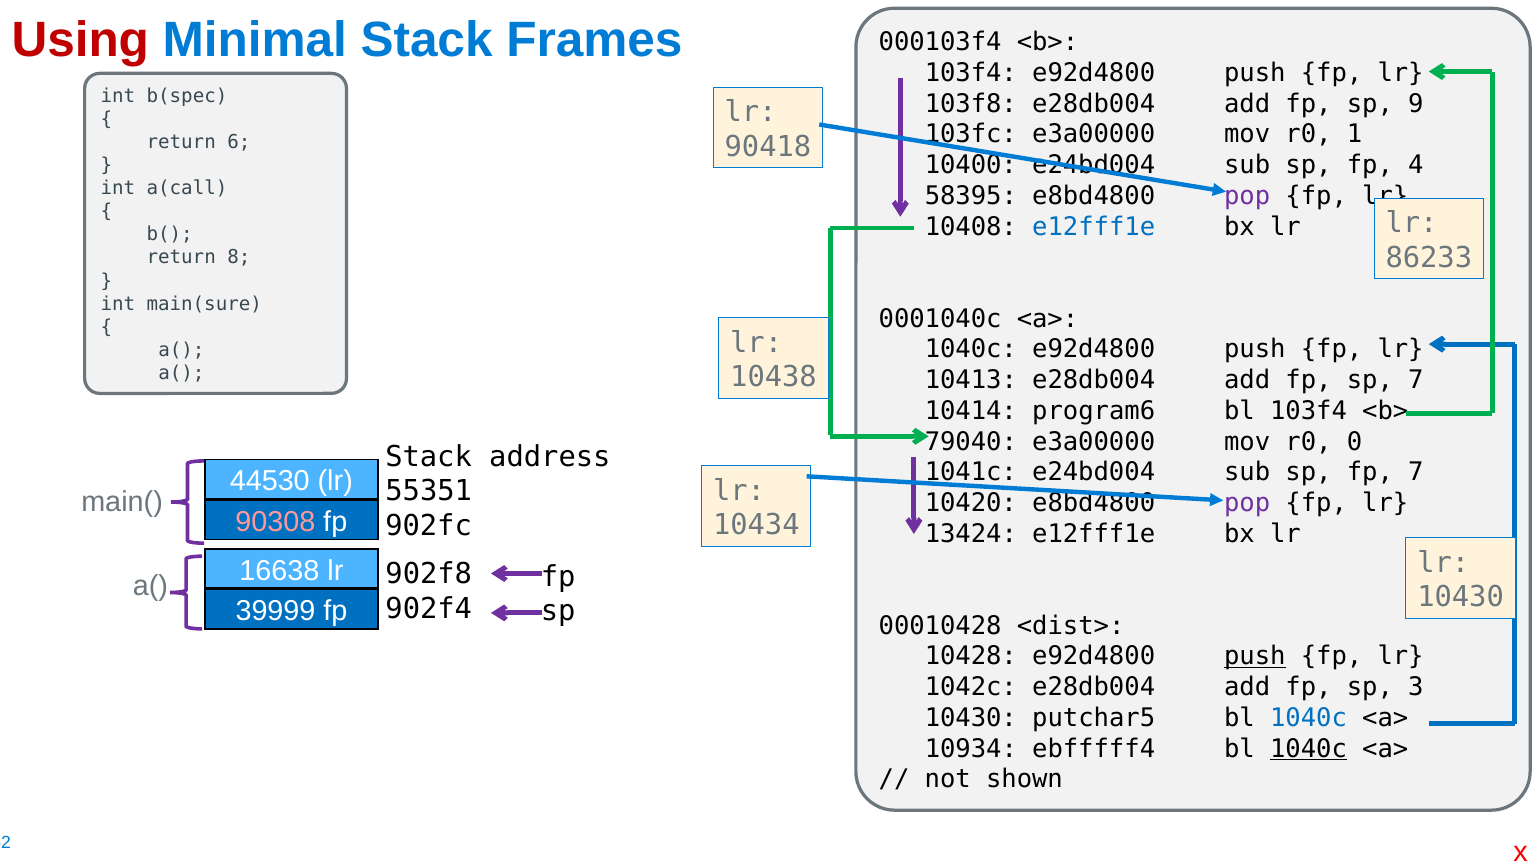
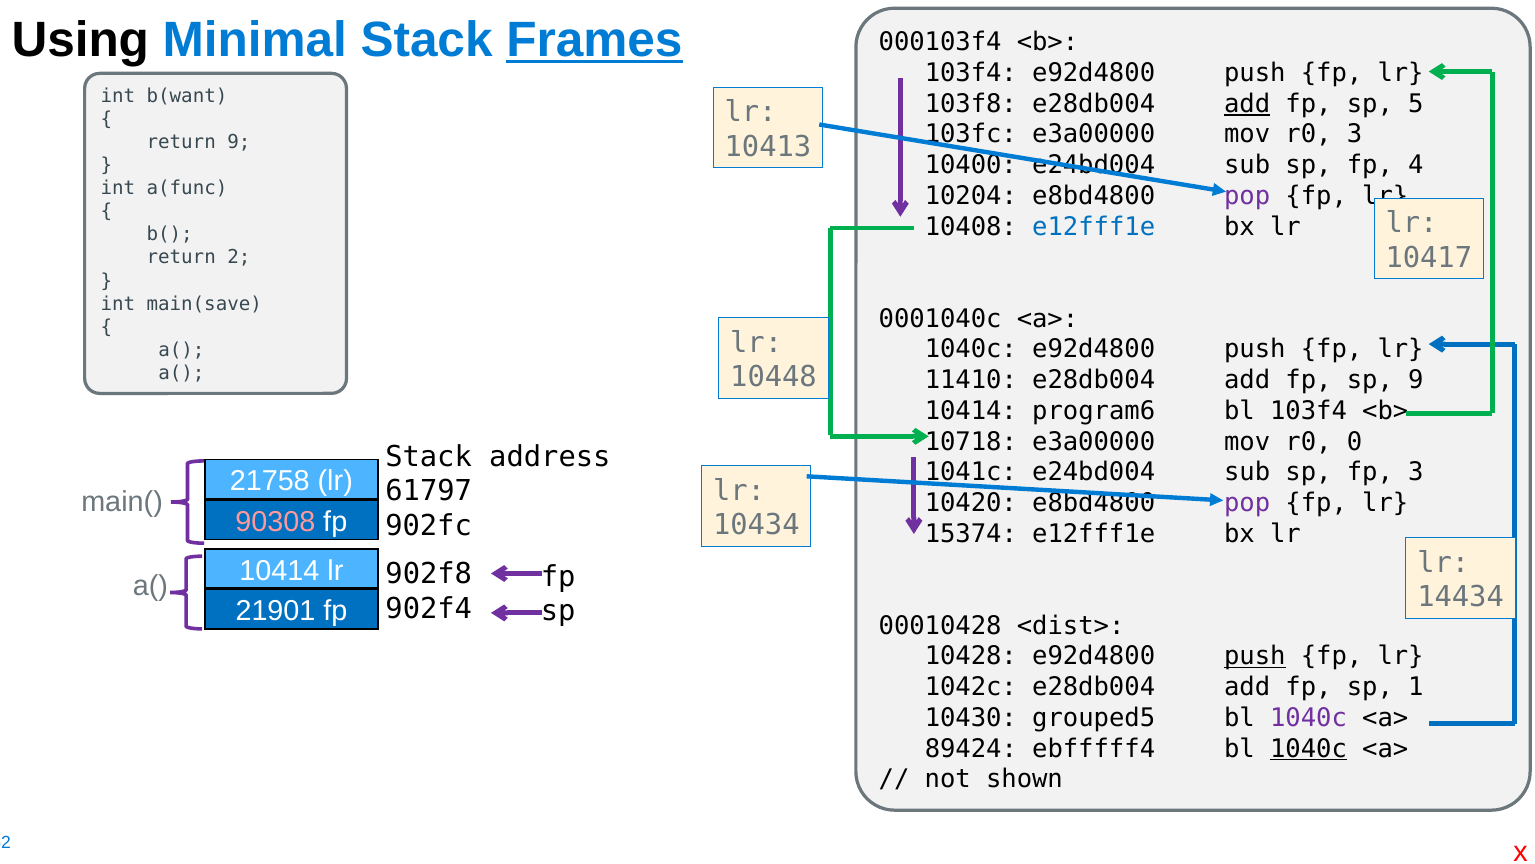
Using colour: red -> black (80, 40)
Frames underline: none -> present (594, 40)
b(spec: b(spec -> b(want (187, 96)
add underline: none -> present (1247, 104)
9: 9 -> 5 (1416, 104)
r0 1: 1 -> 3 (1355, 134)
return 6: 6 -> 9 (239, 142)
90418: 90418 -> 10413 (768, 147)
a(call: a(call -> a(func (187, 188)
58395: 58395 -> 10204 (971, 196)
86233: 86233 -> 10417 (1429, 258)
8: 8 -> 2 (239, 257)
main(sure: main(sure -> main(save (204, 304)
10438: 10438 -> 10448 (774, 377)
10413: 10413 -> 11410 (971, 380)
sp 7: 7 -> 9 (1416, 380)
79040: 79040 -> 10718 (971, 441)
fp 7: 7 -> 3 (1416, 472)
44530: 44530 -> 21758 (270, 481)
55351: 55351 -> 61797 (429, 491)
13424: 13424 -> 15374 (971, 533)
16638: 16638 -> 10414 (279, 570)
10430: 10430 -> 14434 (1461, 597)
39999: 39999 -> 21901 (275, 611)
3: 3 -> 1 (1416, 687)
putchar5: putchar5 -> grouped5 (1094, 717)
1040c colour: blue -> purple (1309, 717)
10934: 10934 -> 89424 (971, 748)
